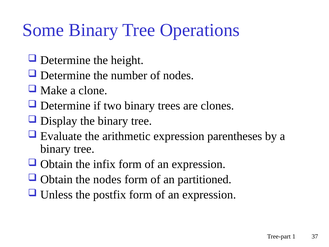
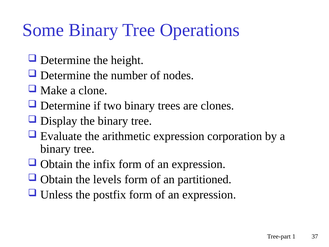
parentheses: parentheses -> corporation (235, 136)
the nodes: nodes -> levels (107, 179)
